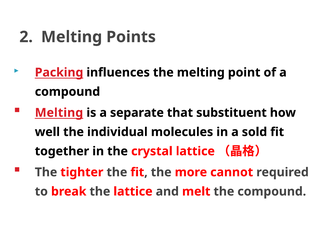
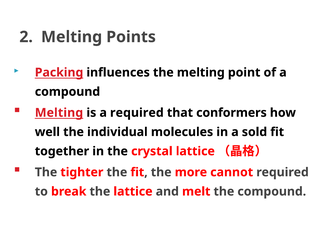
a separate: separate -> required (137, 113)
substituent: substituent -> conformers (231, 113)
